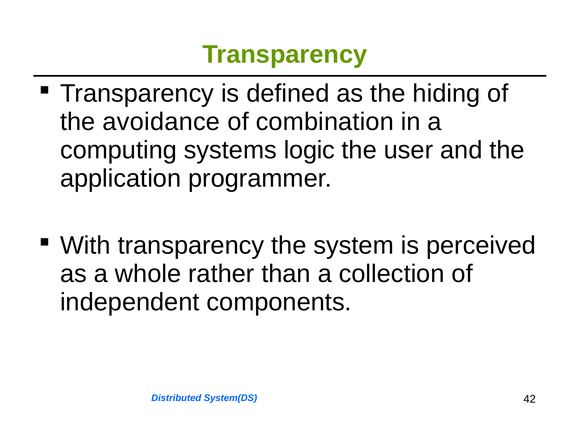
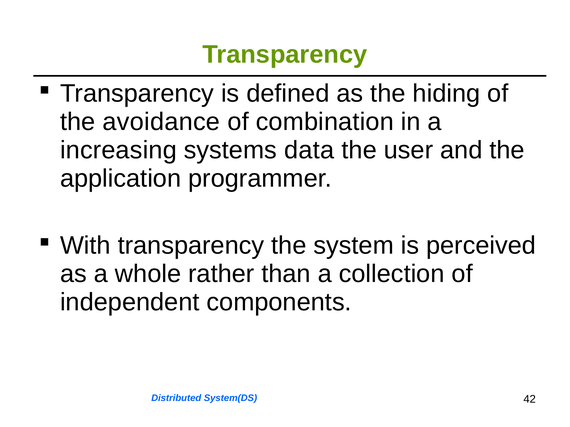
computing: computing -> increasing (118, 150)
logic: logic -> data (309, 150)
